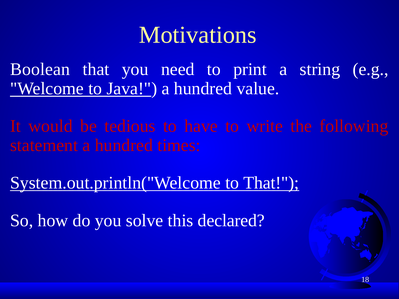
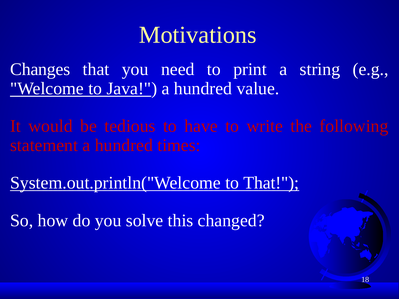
Boolean: Boolean -> Changes (40, 69)
declared: declared -> changed (231, 221)
